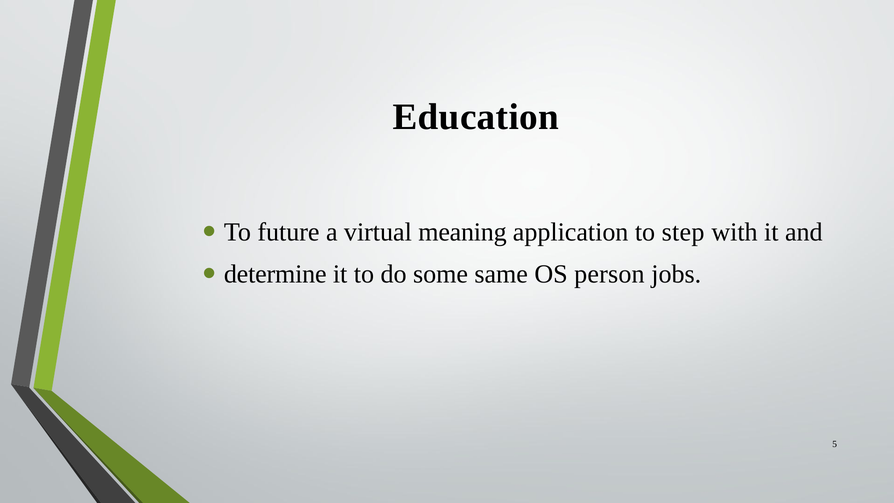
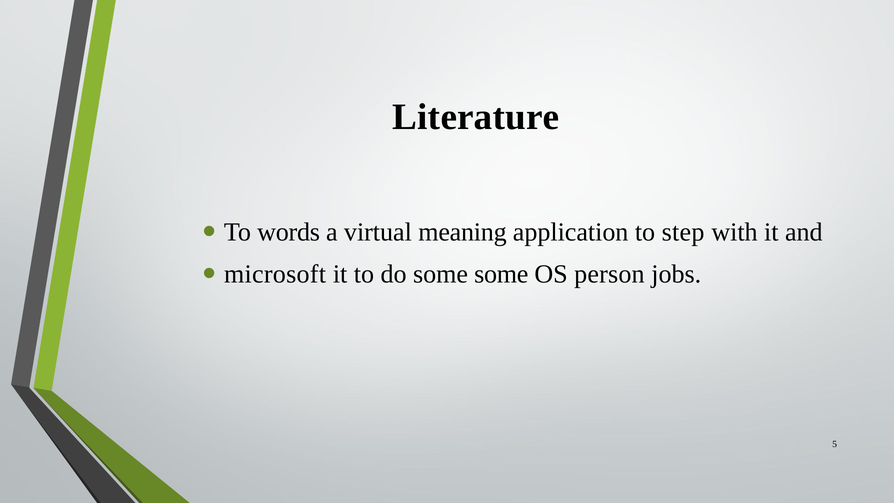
Education: Education -> Literature (476, 117)
future: future -> words (289, 232)
determine: determine -> microsoft (275, 274)
some same: same -> some (501, 274)
